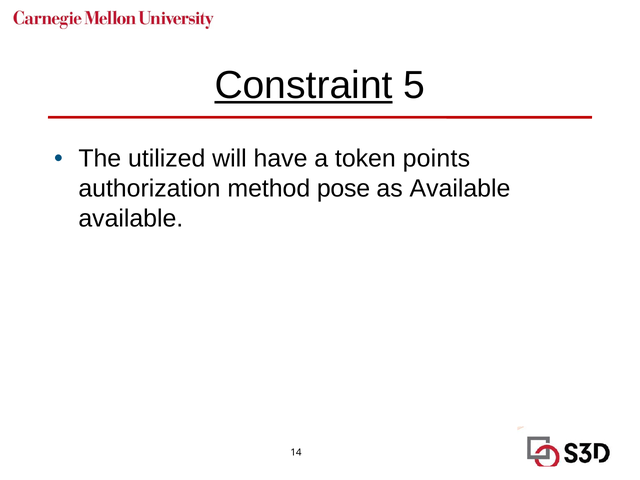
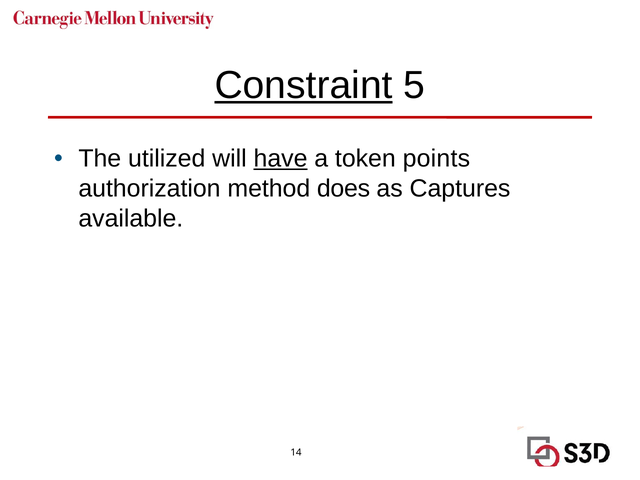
have underline: none -> present (281, 159)
pose: pose -> does (343, 188)
as Available: Available -> Captures (460, 188)
